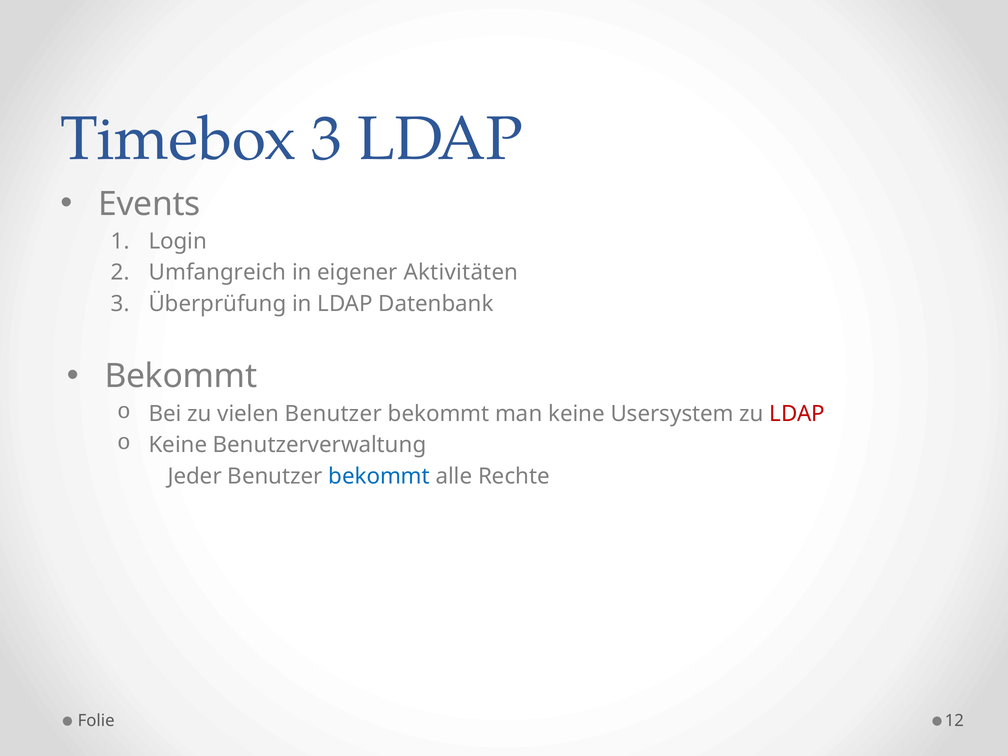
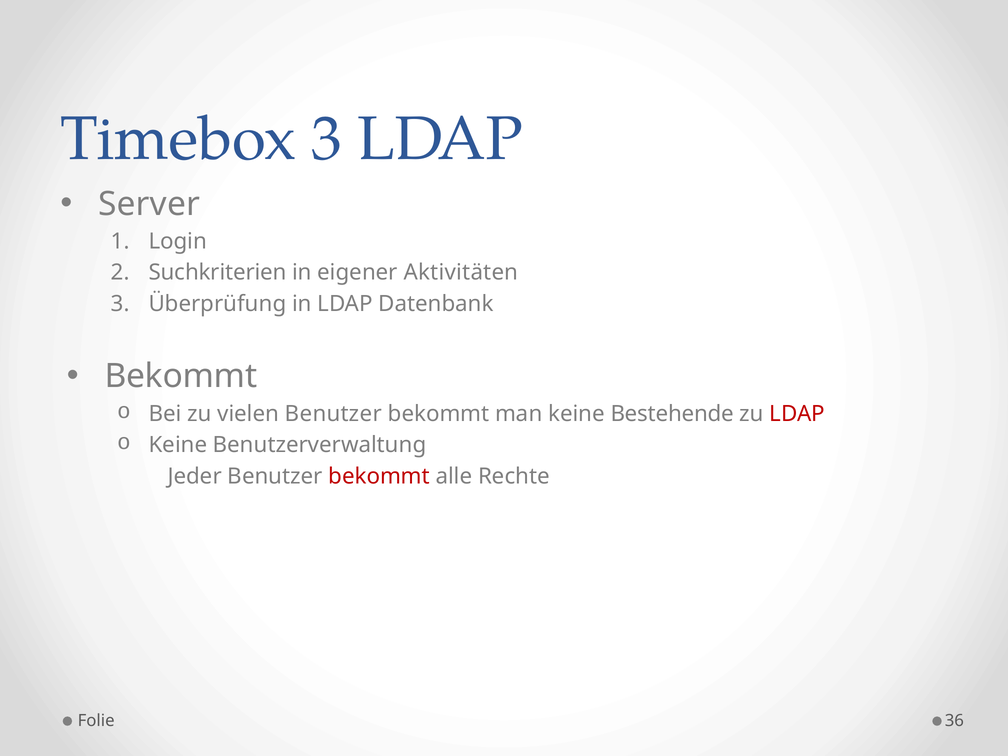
Events: Events -> Server (149, 204)
Umfangreich: Umfangreich -> Suchkriterien (218, 273)
Usersystem: Usersystem -> Bestehende (672, 414)
bekommt colour: blue -> red (379, 476)
12: 12 -> 36 (954, 721)
